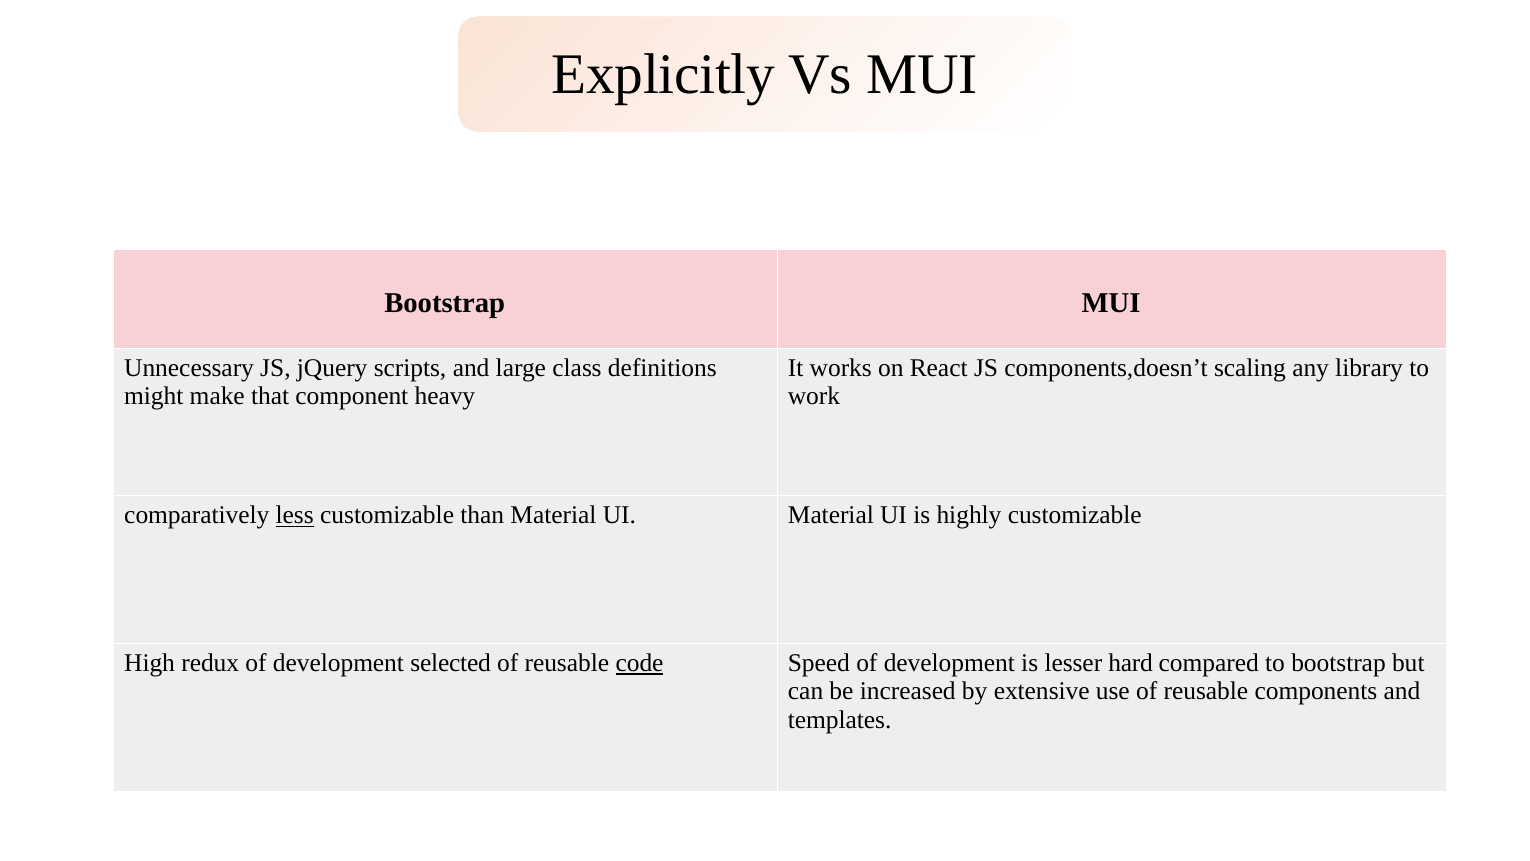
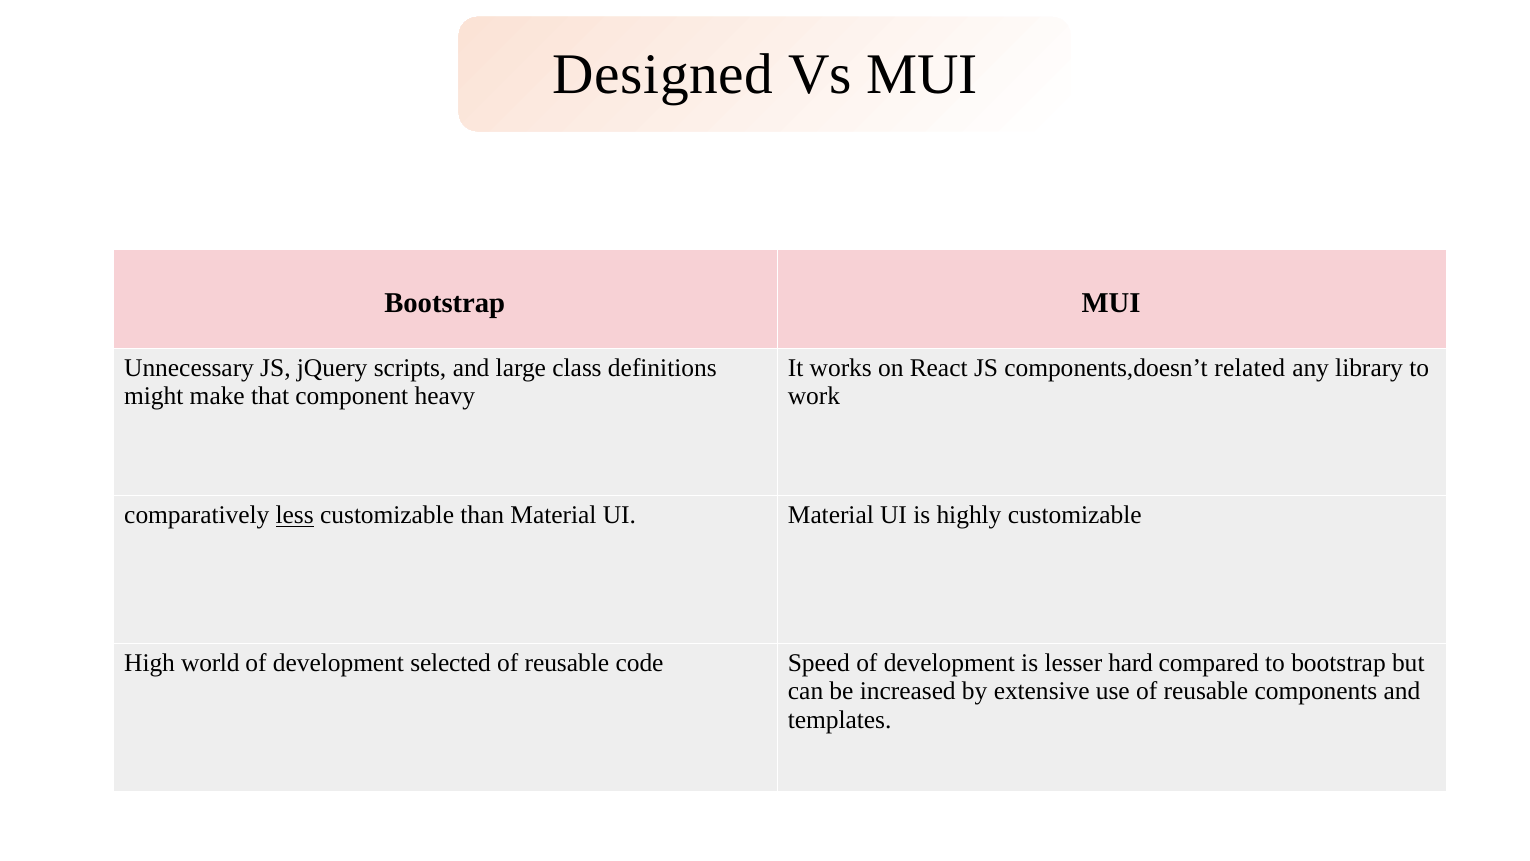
Explicitly: Explicitly -> Designed (663, 74)
scaling: scaling -> related (1250, 368)
redux: redux -> world (210, 663)
code underline: present -> none (640, 663)
